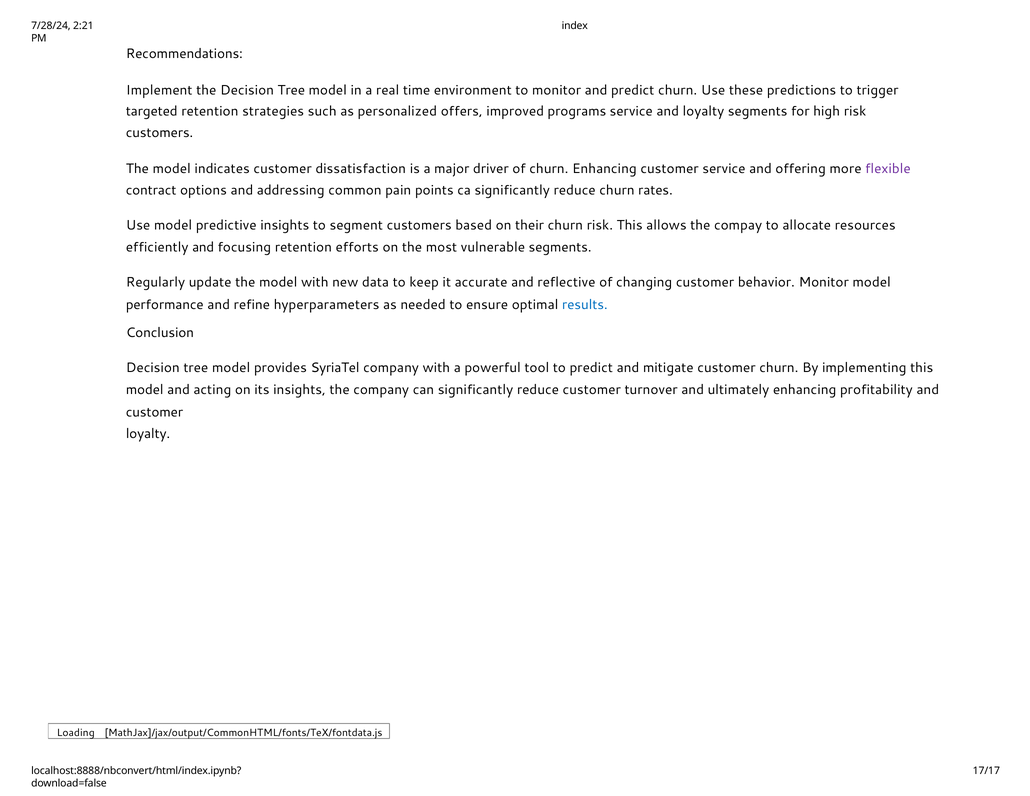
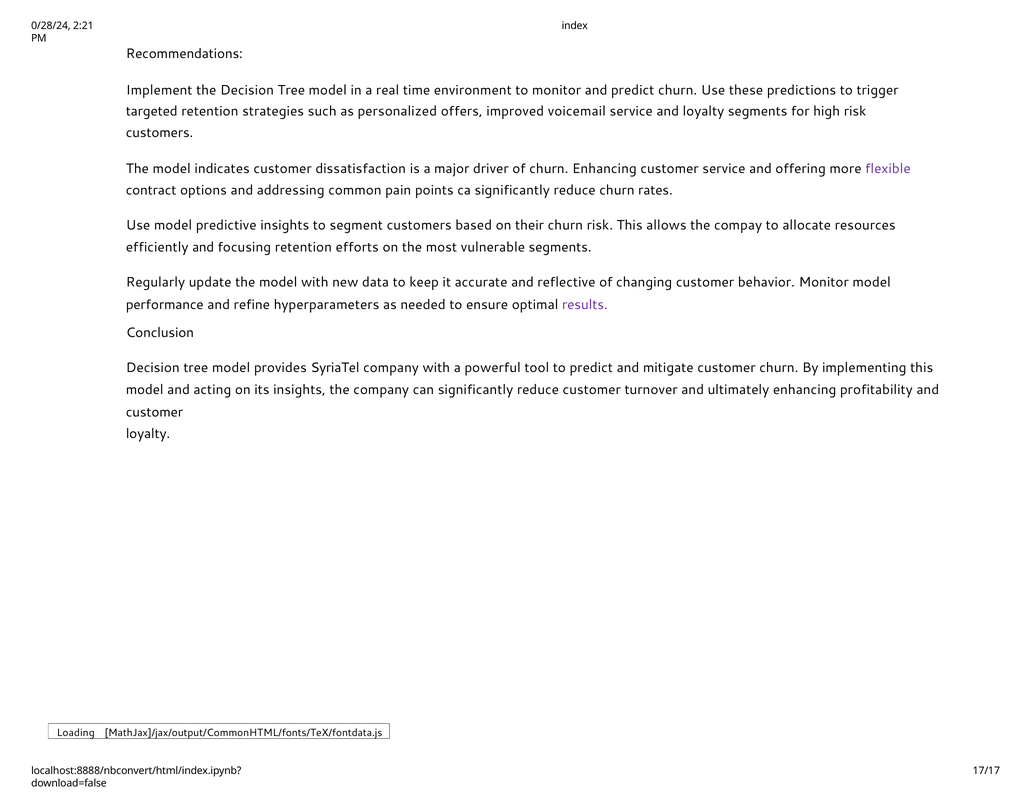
7/28/24: 7/28/24 -> 0/28/24 (51, 26)
programs: programs -> voicemail (577, 111)
results colour: blue -> purple (585, 305)
